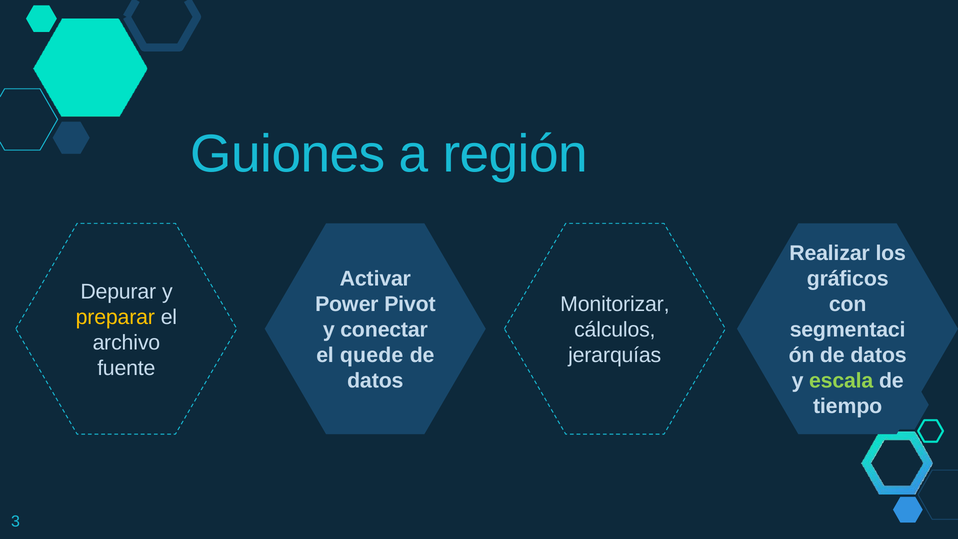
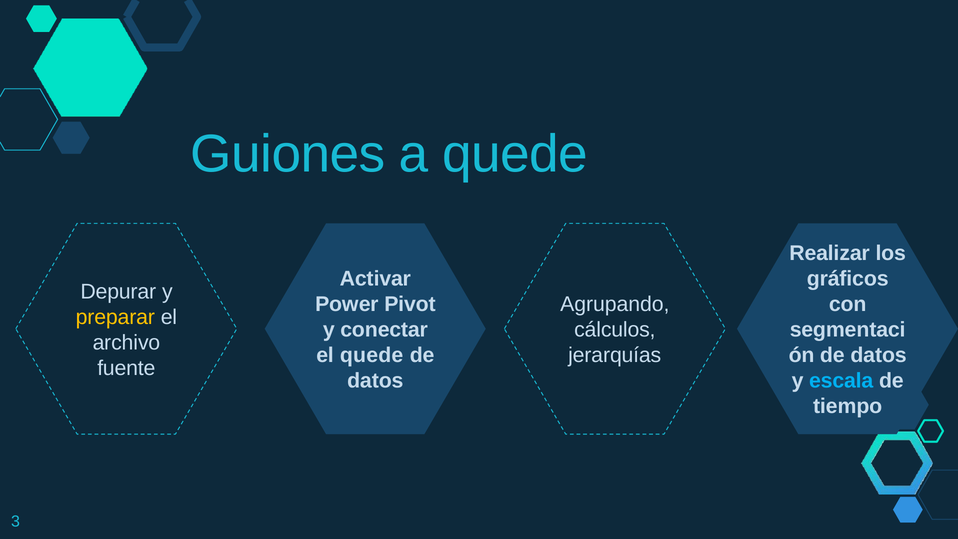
a región: región -> quede (515, 154)
Monitorizar: Monitorizar -> Agrupando (615, 304)
escala colour: light green -> light blue (841, 381)
